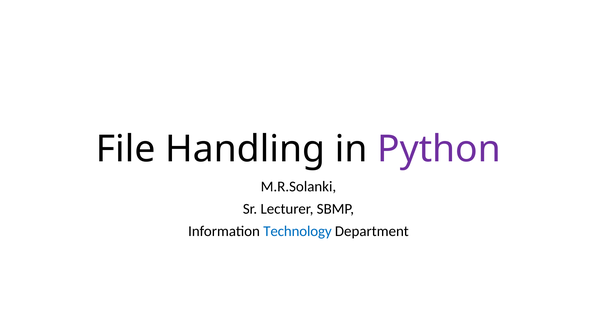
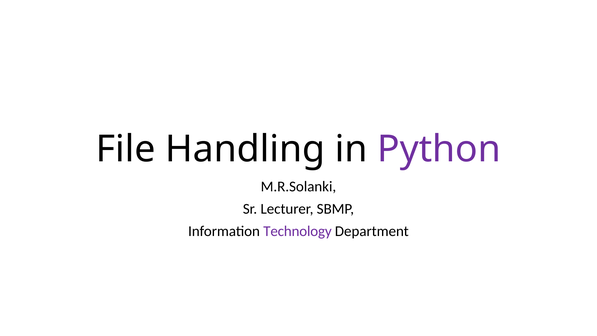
Technology colour: blue -> purple (298, 231)
